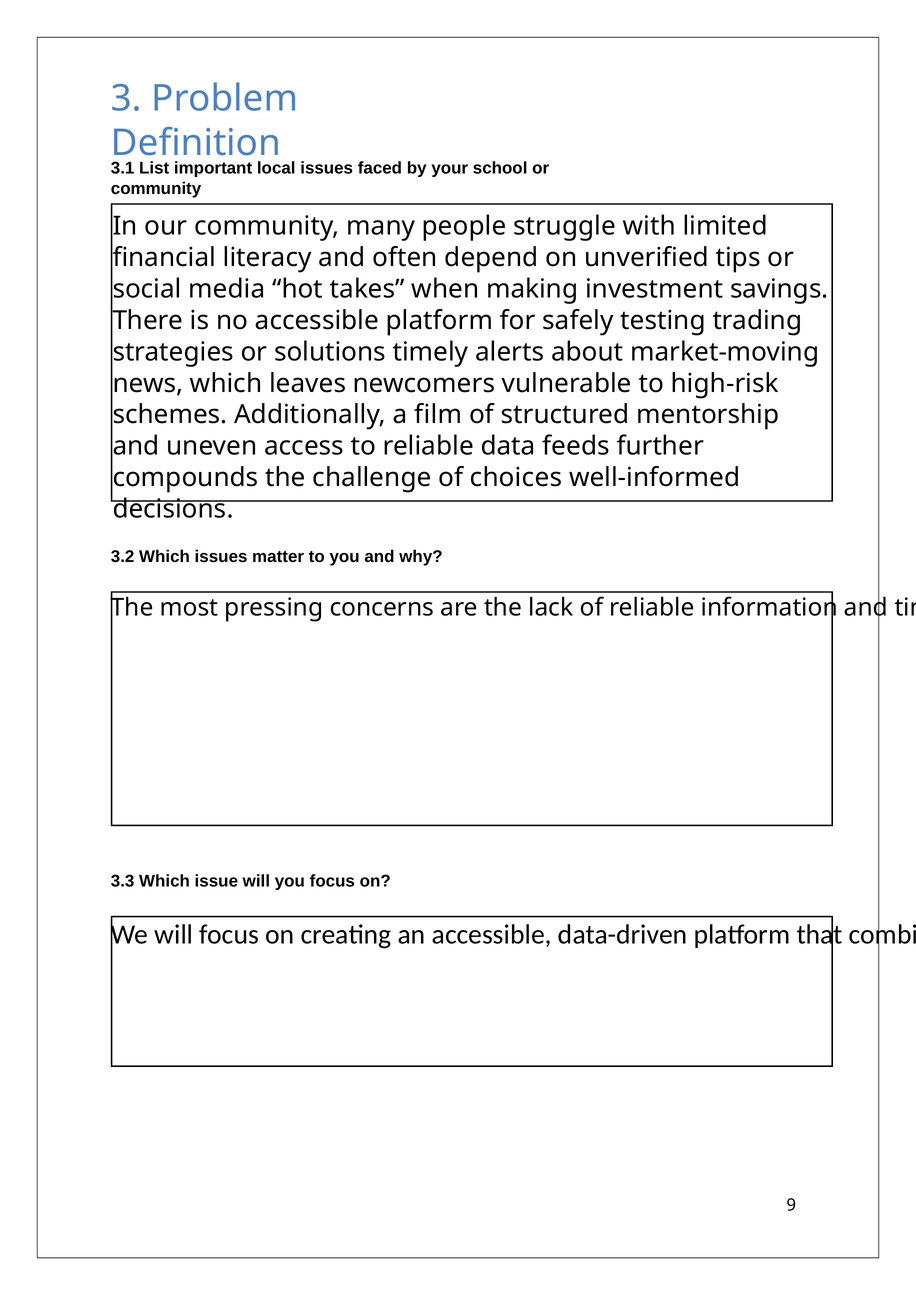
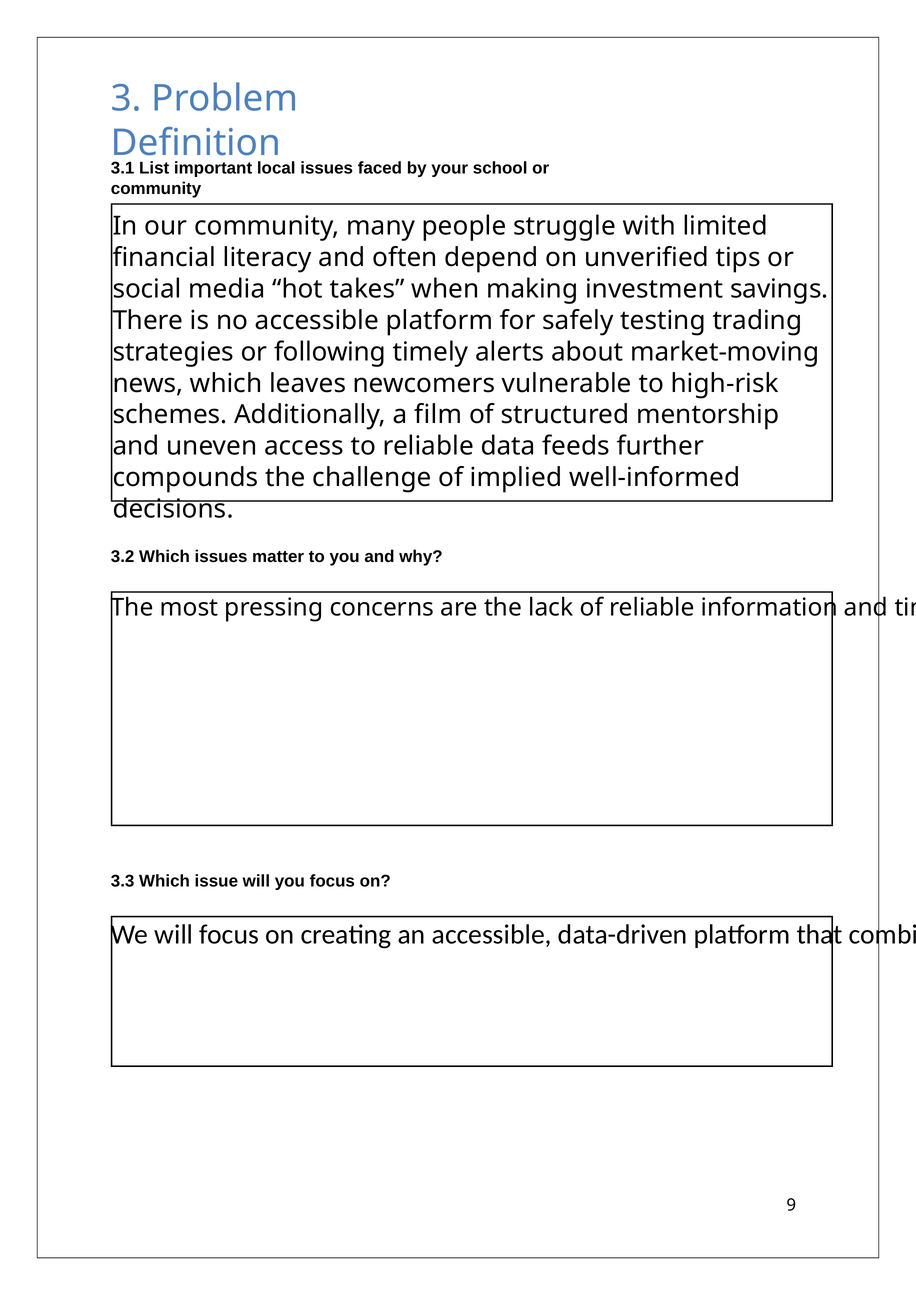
solutions: solutions -> following (330, 352)
choices: choices -> implied (516, 478)
